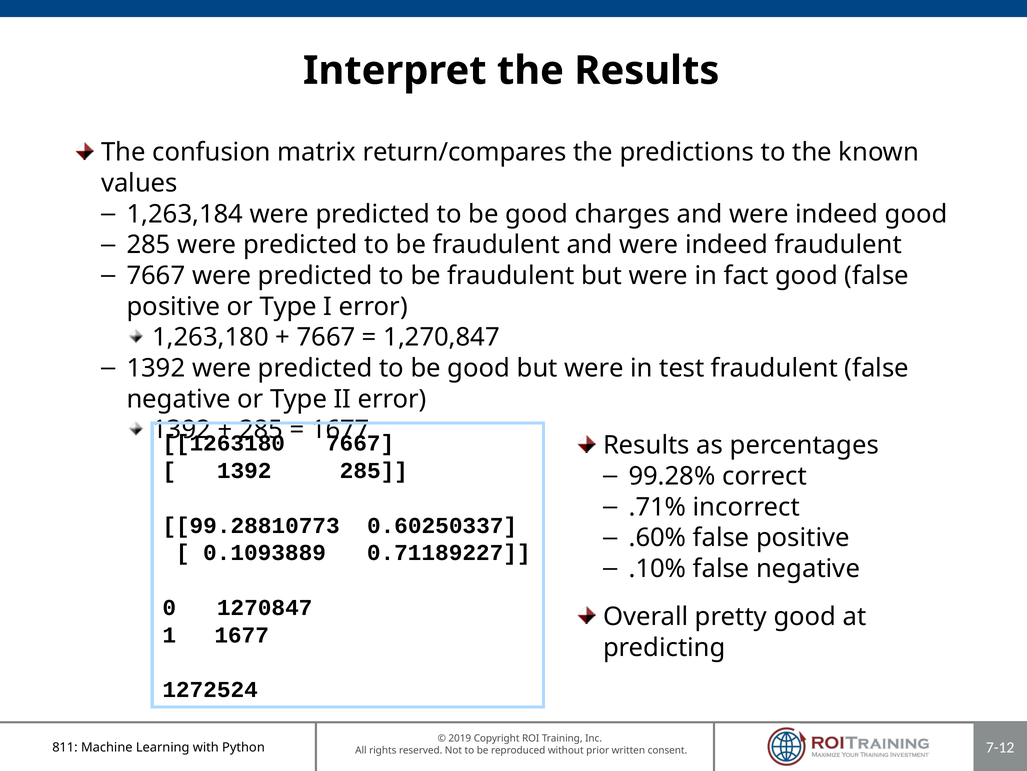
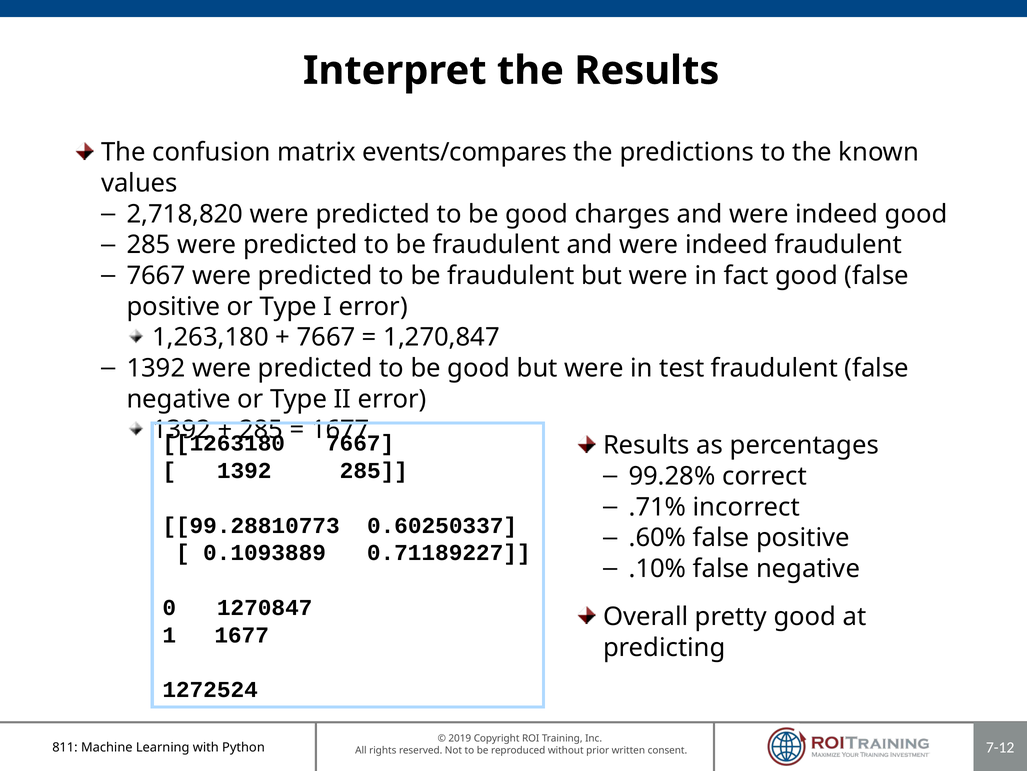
return/compares: return/compares -> events/compares (465, 152)
1,263,184: 1,263,184 -> 2,718,820 (185, 214)
